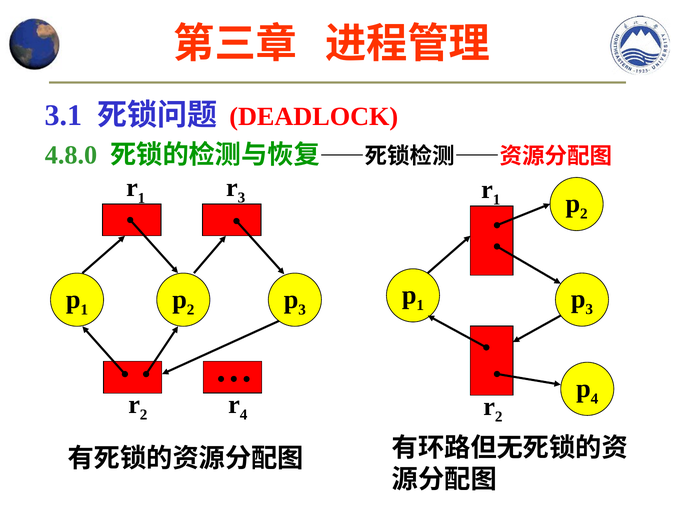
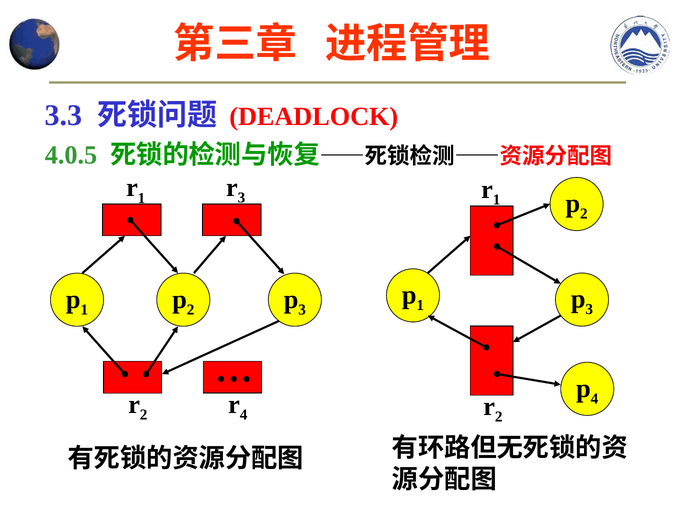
3.1: 3.1 -> 3.3 (64, 115)
4.8.0: 4.8.0 -> 4.0.5 (71, 155)
